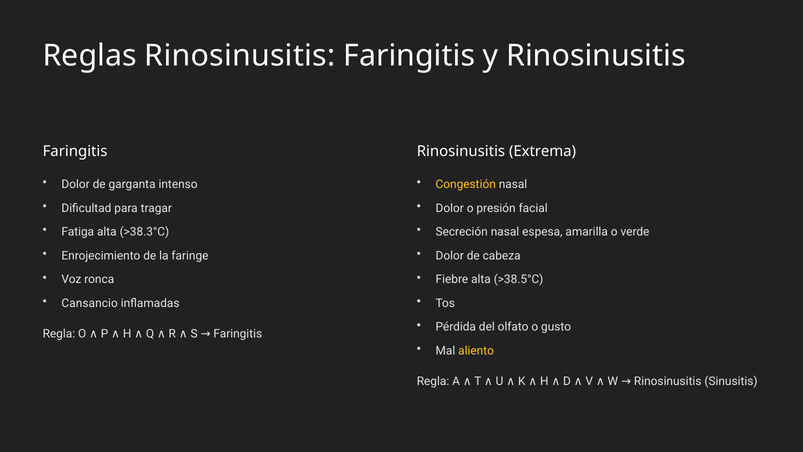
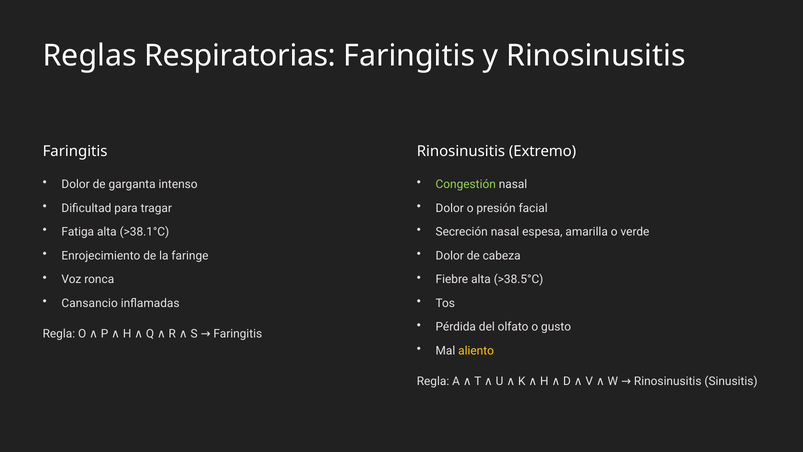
Reglas Rinosinusitis: Rinosinusitis -> Respiratorias (240, 55)
Extrema: Extrema -> Extremo (543, 151)
Congestión colour: yellow -> light green (466, 184)
>38.3°C: >38.3°C -> >38.1°C (144, 232)
